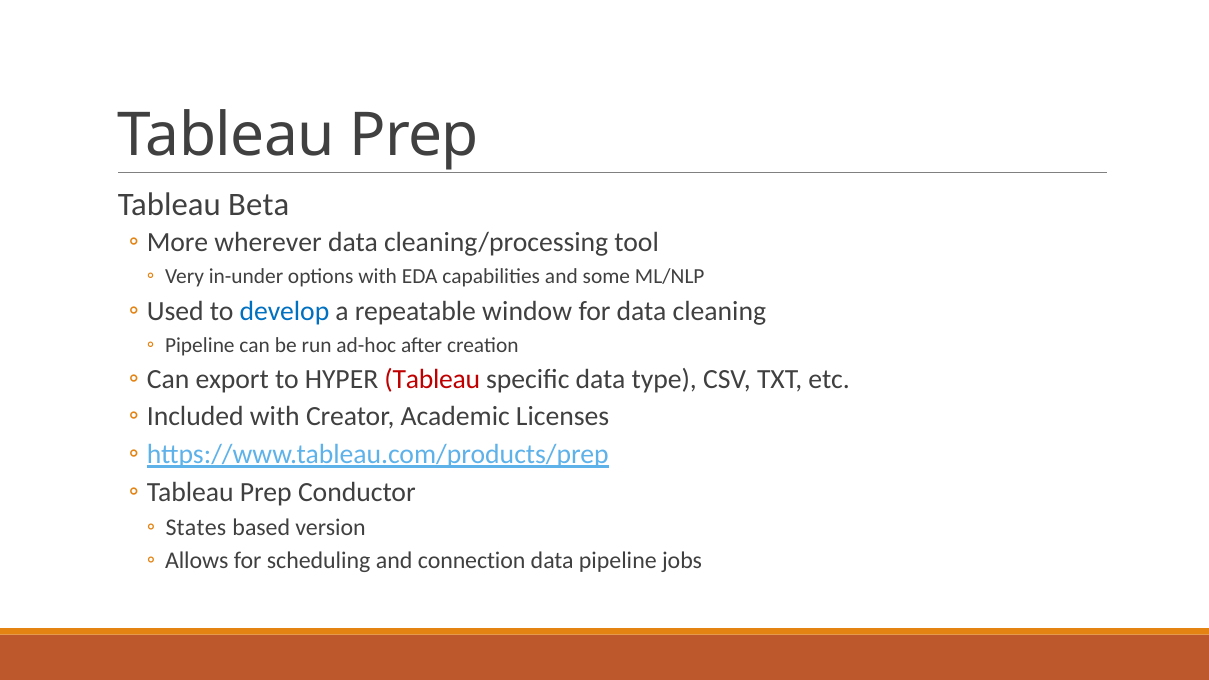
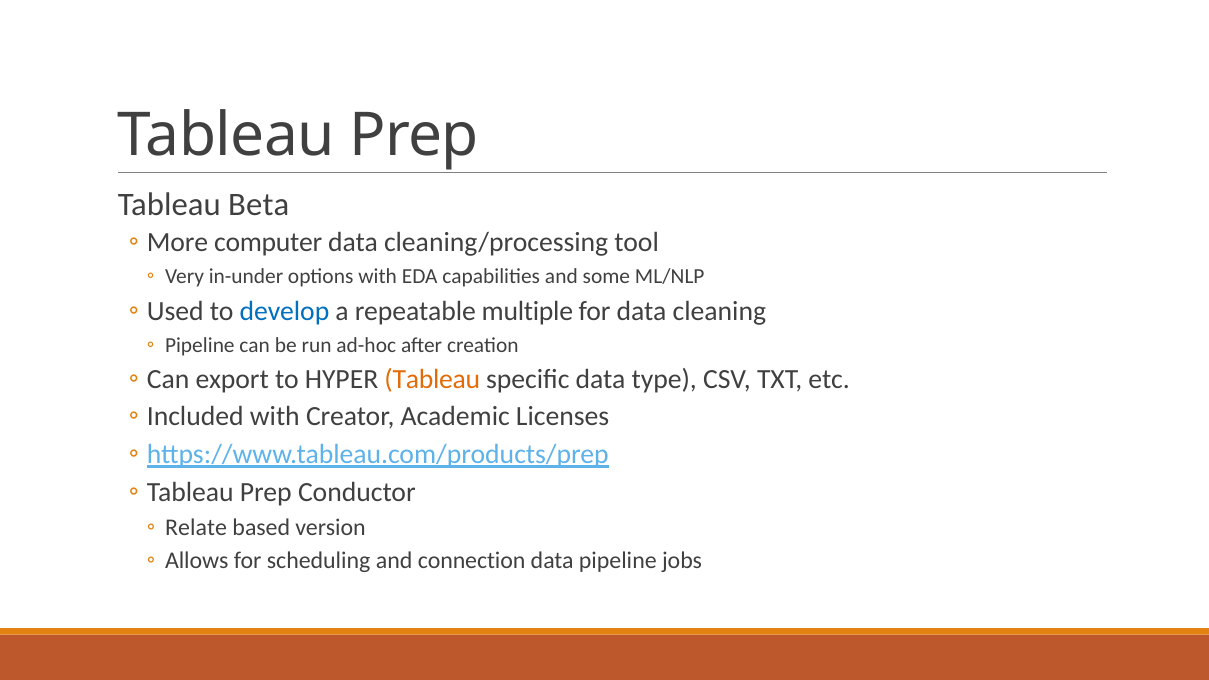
wherever: wherever -> computer (268, 243)
window: window -> multiple (527, 311)
Tableau colour: red -> orange (432, 379)
States: States -> Relate (196, 527)
